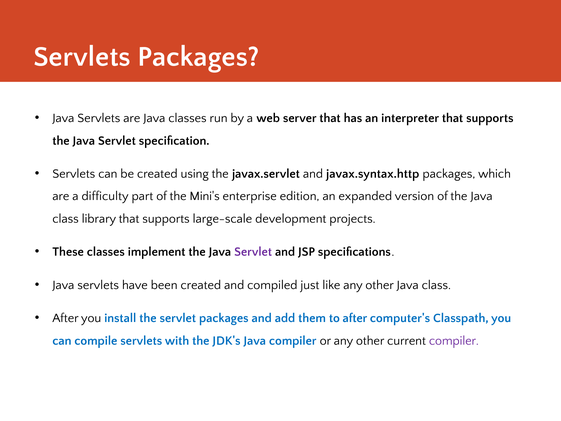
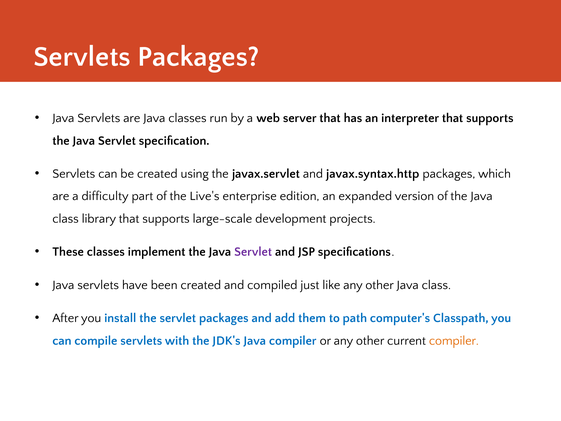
Mini's: Mini's -> Live's (205, 196)
to after: after -> path (355, 318)
compiler colour: purple -> orange (454, 340)
